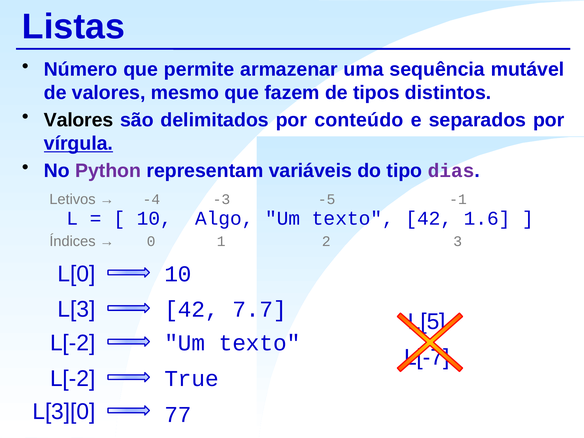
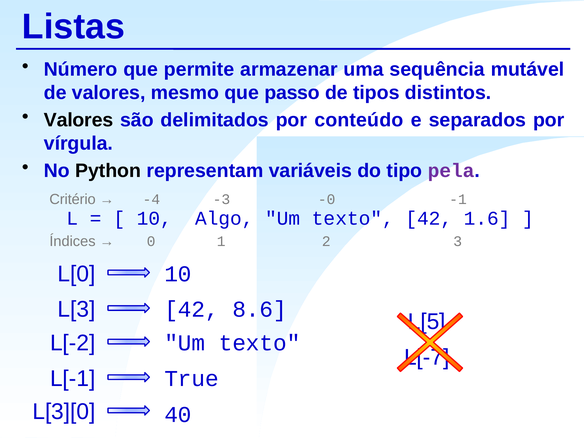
fazem: fazem -> passo (292, 93)
vírgula underline: present -> none (78, 143)
Python colour: purple -> black (108, 171)
dias: dias -> pela (451, 171)
Letivos: Letivos -> Critério (73, 199)
-5: -5 -> -0 (327, 199)
7.7: 7.7 -> 8.6 (260, 309)
L[-2: L[-2 -> L[-1 (73, 379)
77: 77 -> 40 (178, 415)
